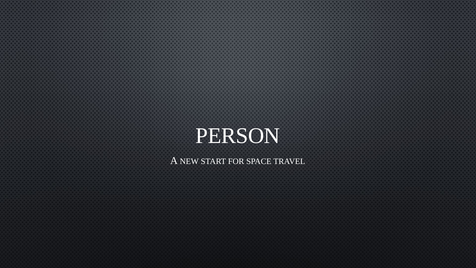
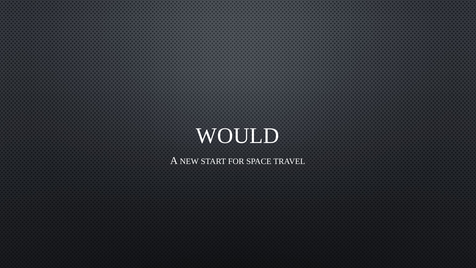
PERSON: PERSON -> WOULD (238, 136)
